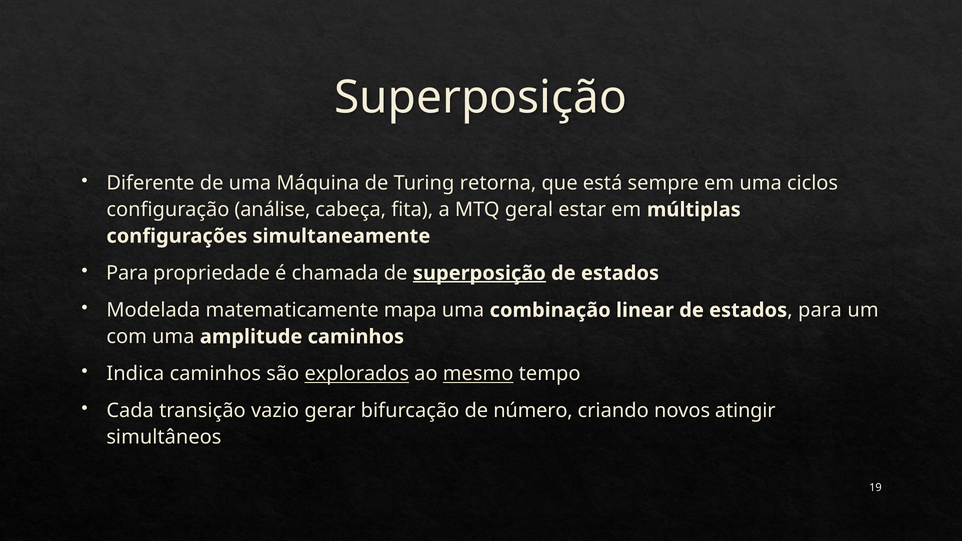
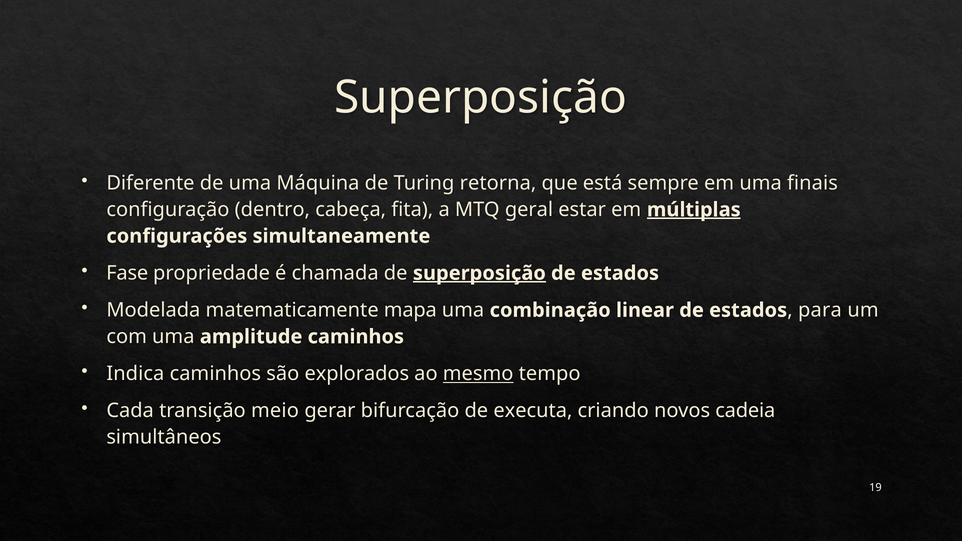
ciclos: ciclos -> finais (812, 183)
análise: análise -> dentro (272, 210)
múltiplas underline: none -> present (694, 210)
Para: Para -> Fase (127, 273)
explorados underline: present -> none (357, 374)
vazio: vazio -> meio (275, 411)
número: número -> executa (533, 411)
atingir: atingir -> cadeia (745, 411)
